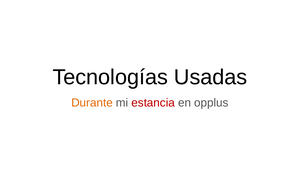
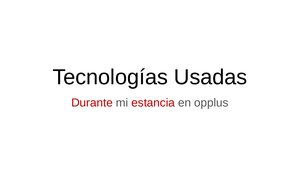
Durante colour: orange -> red (92, 103)
